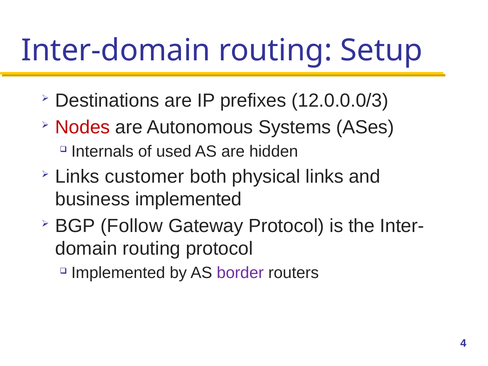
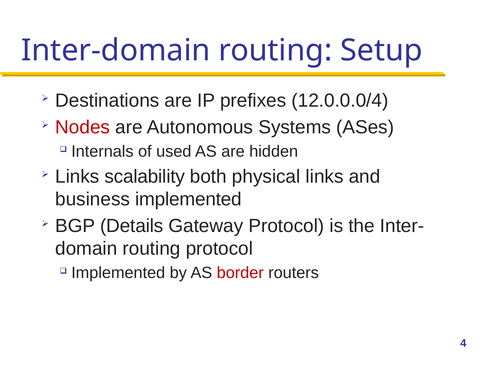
12.0.0.0/3: 12.0.0.0/3 -> 12.0.0.0/4 (340, 101)
customer: customer -> scalability (145, 177)
Follow: Follow -> Details (132, 226)
border colour: purple -> red (240, 273)
